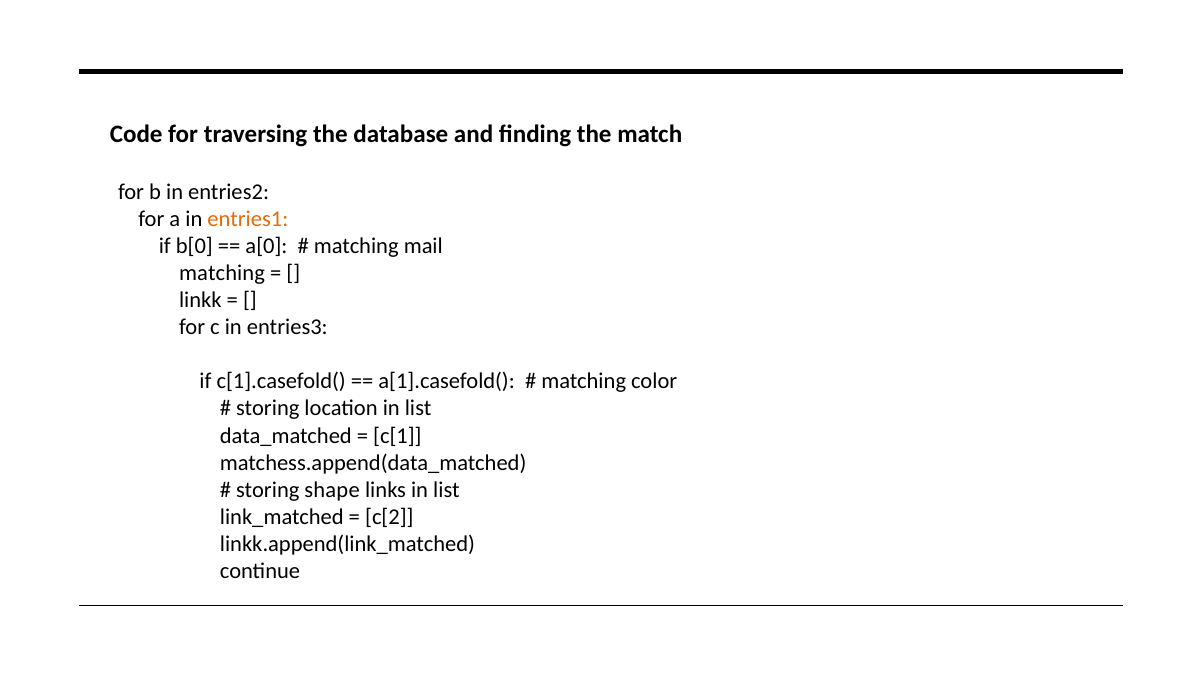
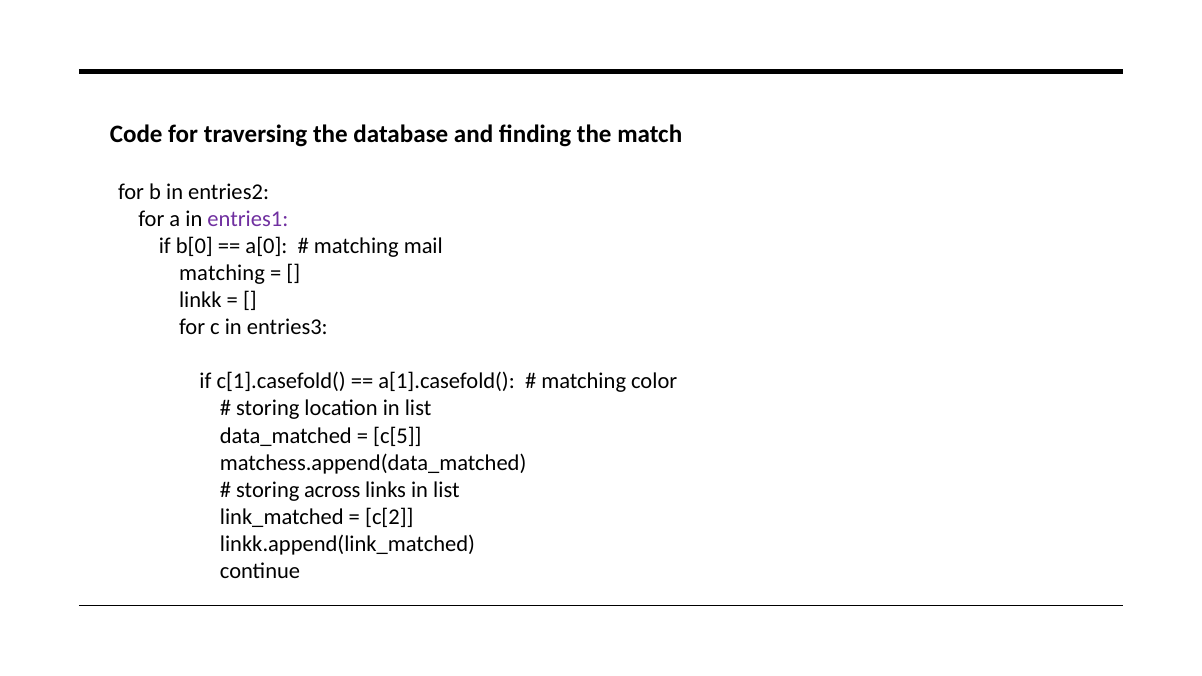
entries1 colour: orange -> purple (248, 219)
c[1: c[1 -> c[5 (397, 436)
shape: shape -> across (332, 490)
